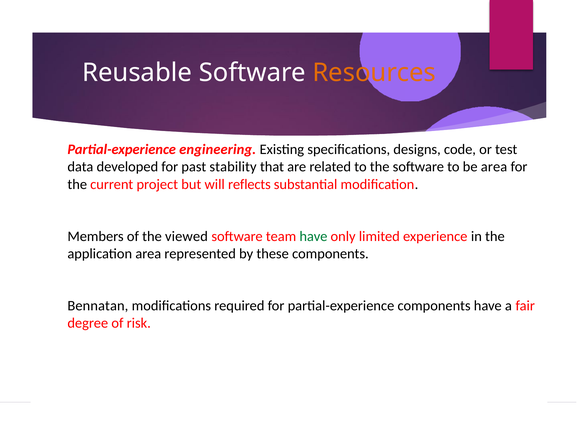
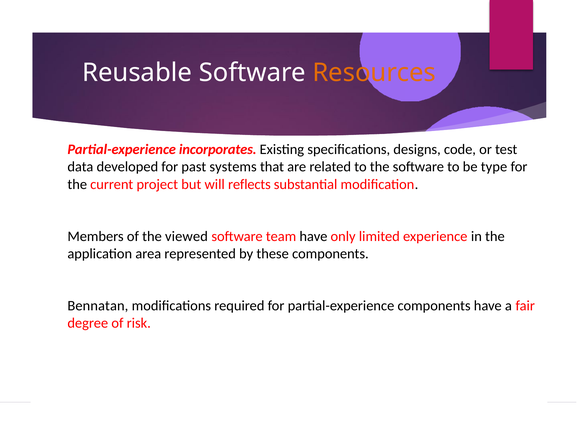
engineering: engineering -> incorporates (218, 149)
stability: stability -> systems (233, 167)
be area: area -> type (494, 167)
have colour: green -> black (313, 236)
